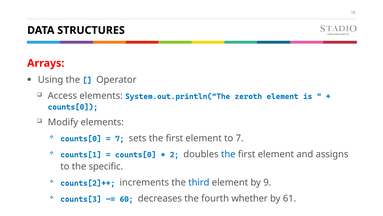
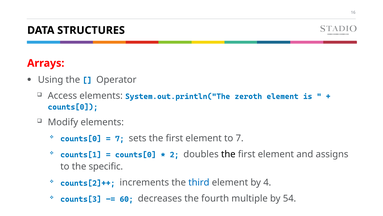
the colour: blue -> black (228, 154)
9: 9 -> 4 (267, 182)
whether: whether -> multiple (250, 198)
61: 61 -> 54 (290, 198)
